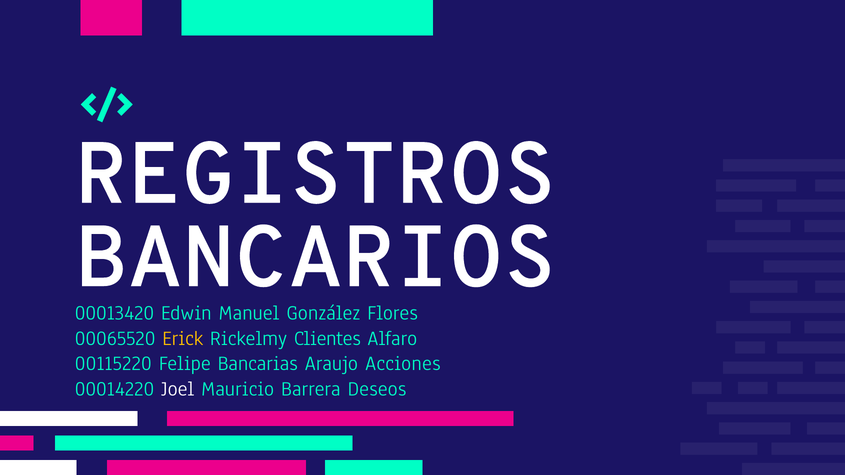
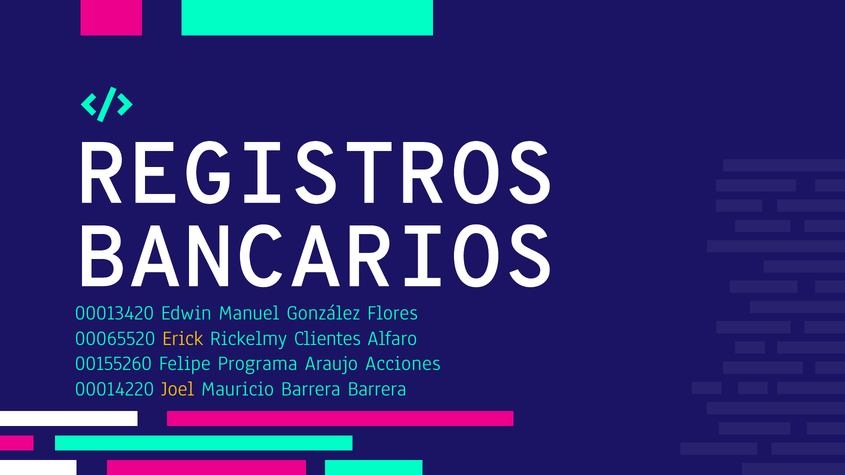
00115220: 00115220 -> 00155260 (113, 364)
Bancarias: Bancarias -> Programa (258, 364)
Joel colour: white -> yellow (178, 389)
Barrera Deseos: Deseos -> Barrera (377, 389)
